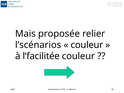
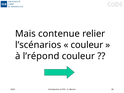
proposée: proposée -> contenue (59, 34)
l’facilitée: l’facilitée -> l’répond (41, 56)
